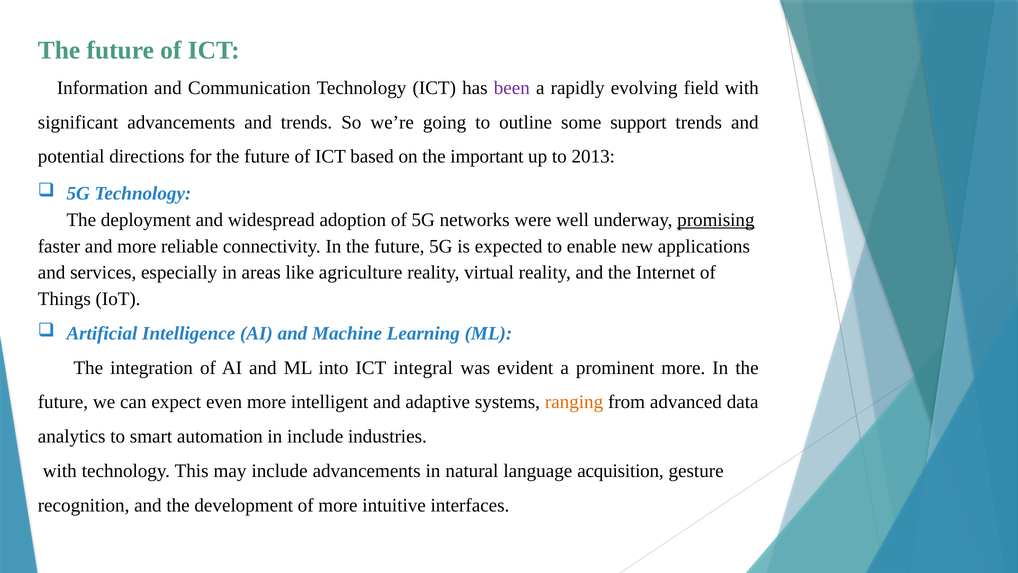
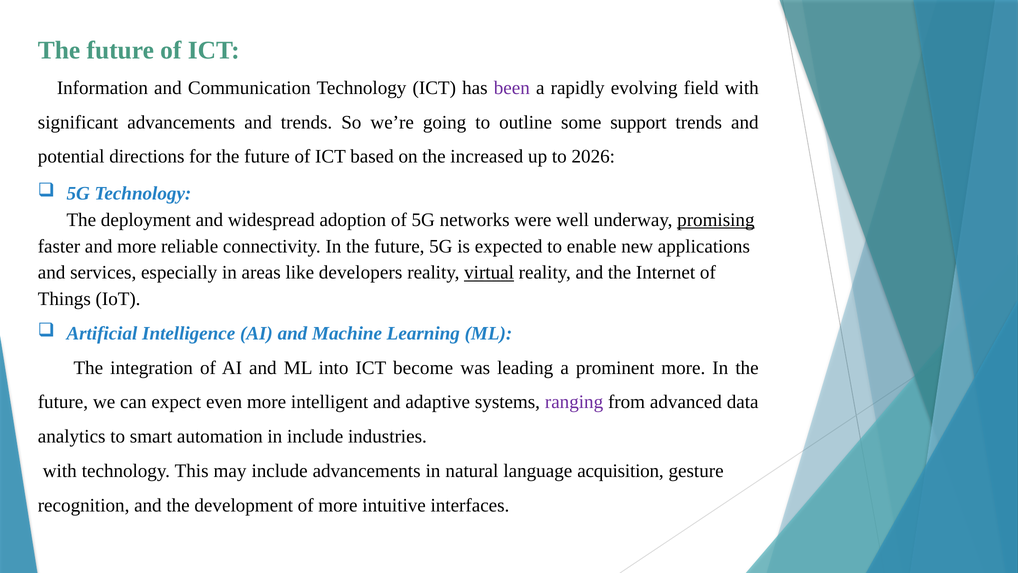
important: important -> increased (487, 157)
2013: 2013 -> 2026 (593, 157)
agriculture: agriculture -> developers (361, 272)
virtual underline: none -> present (489, 272)
integral: integral -> become (423, 368)
evident: evident -> leading (525, 368)
ranging colour: orange -> purple (574, 402)
